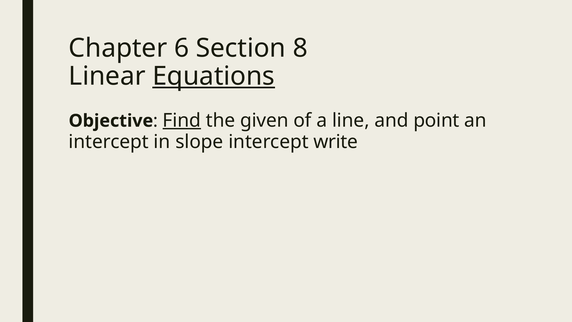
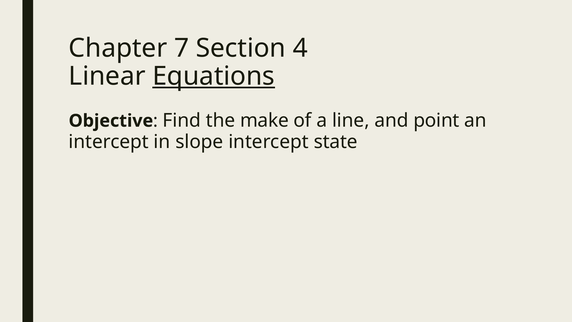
6: 6 -> 7 (182, 48)
8: 8 -> 4 (300, 48)
Find underline: present -> none (182, 120)
given: given -> make (264, 120)
write: write -> state (336, 142)
